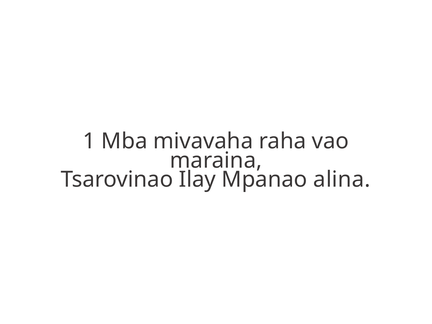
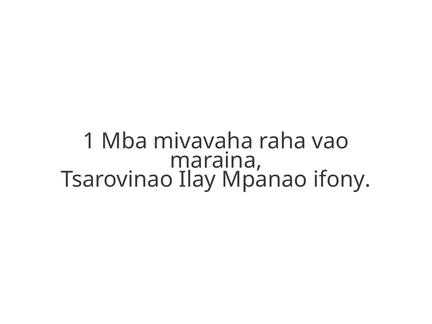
alina: alina -> ifony (342, 180)
